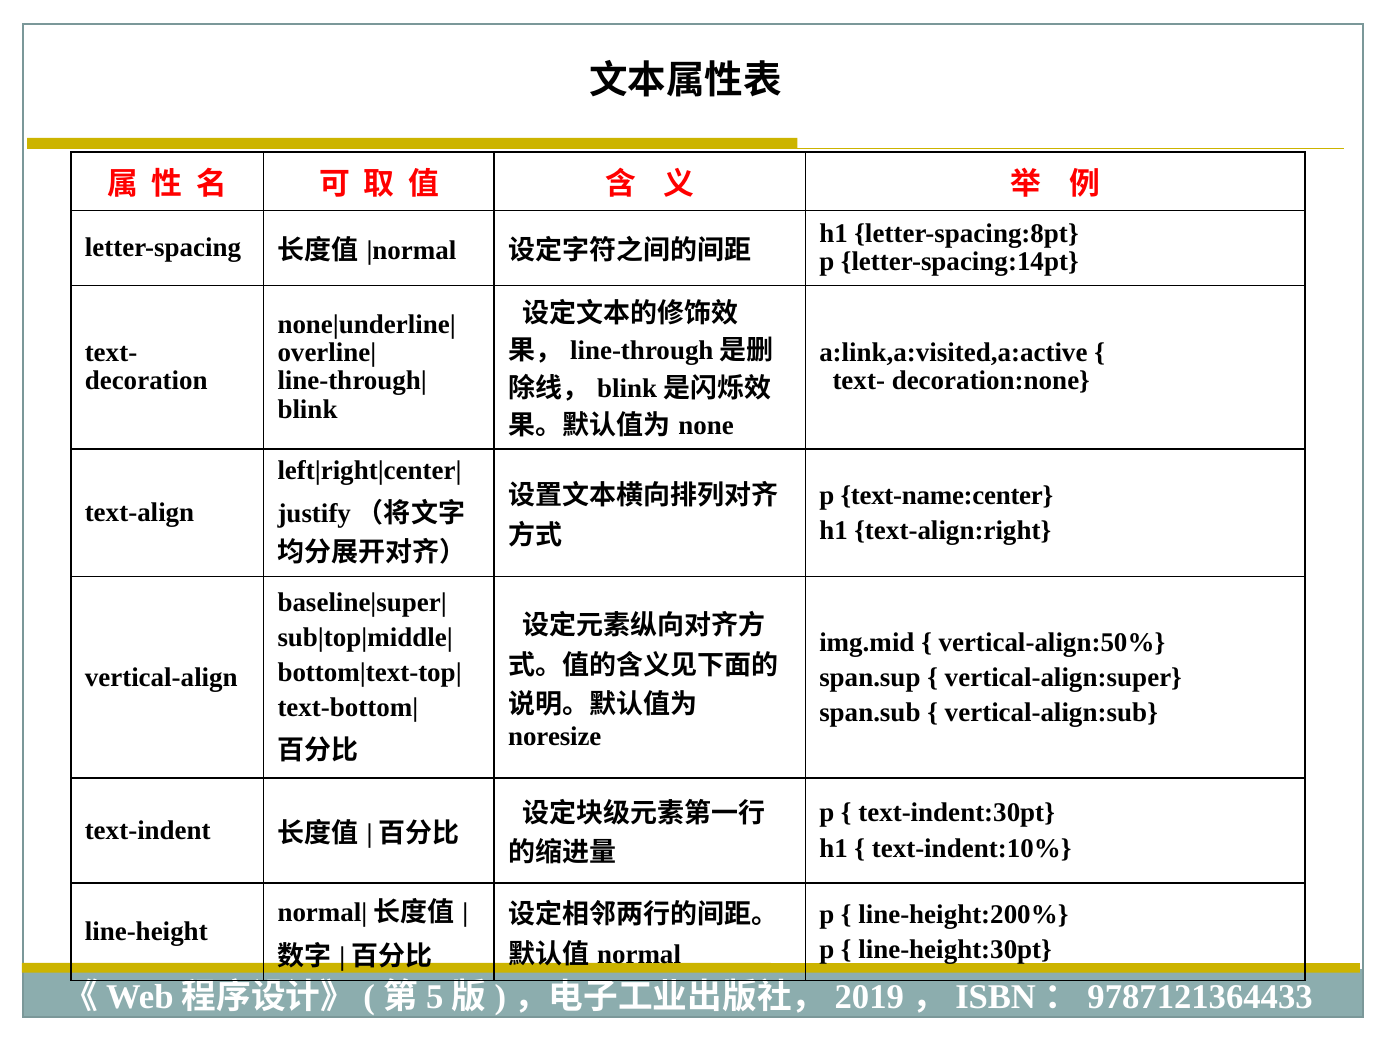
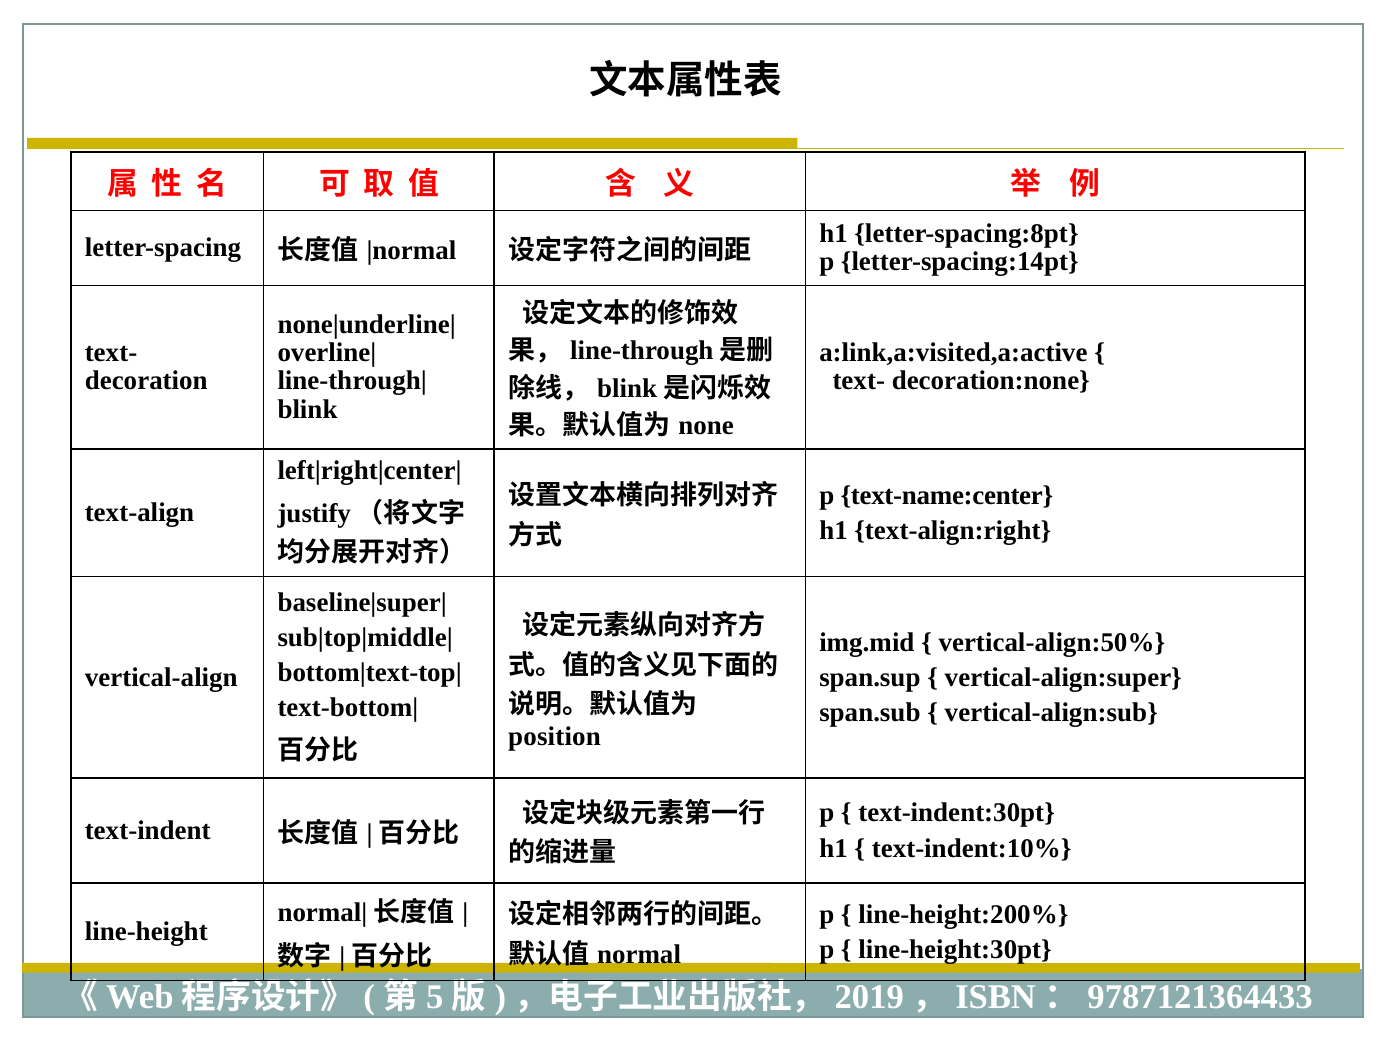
noresize: noresize -> position (555, 737)
